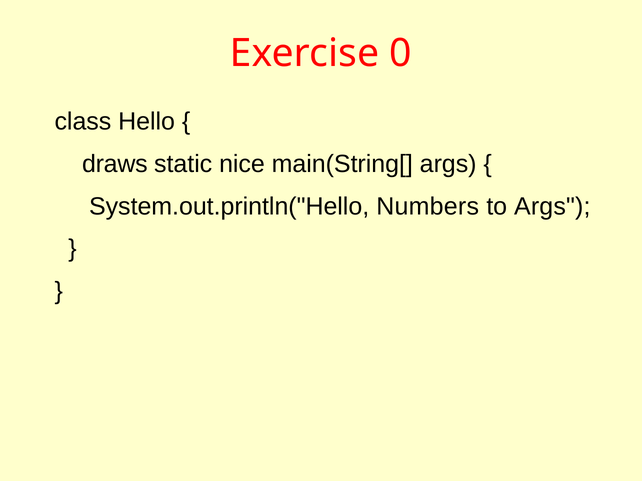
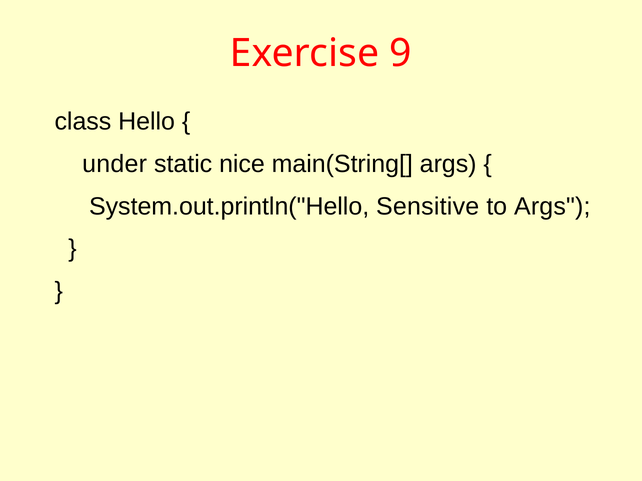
0: 0 -> 9 (401, 54)
draws: draws -> under (115, 164)
Numbers: Numbers -> Sensitive (428, 207)
